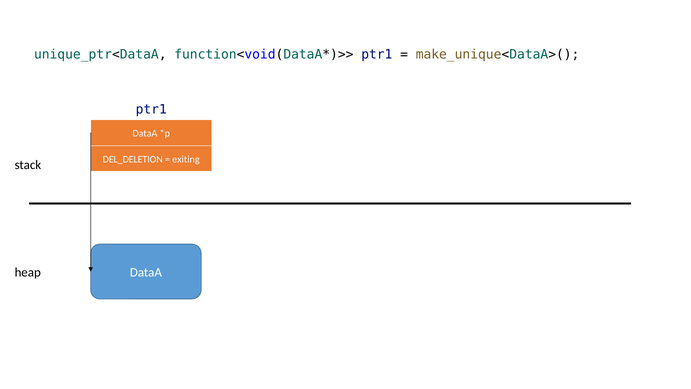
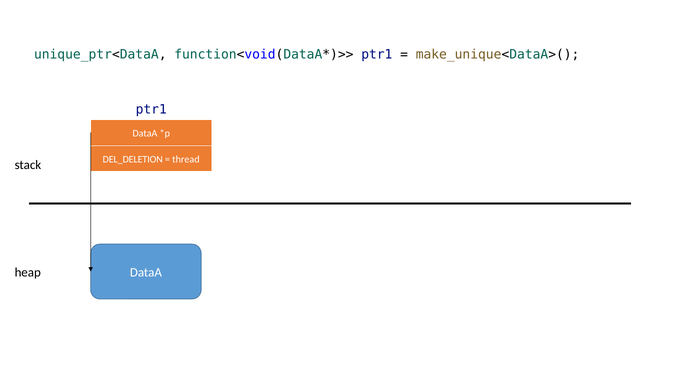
exiting: exiting -> thread (186, 159)
